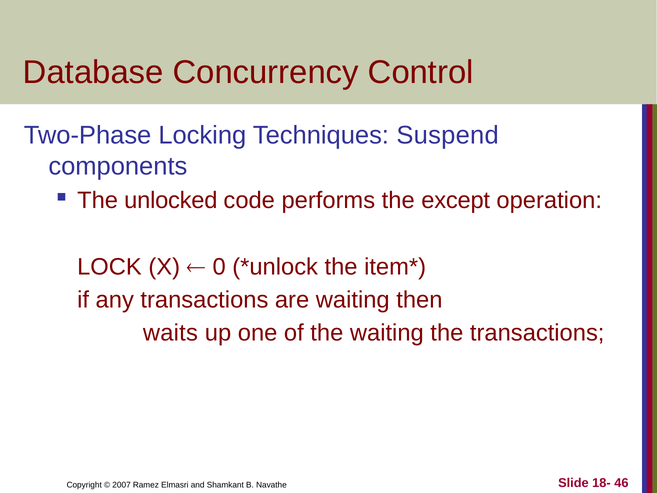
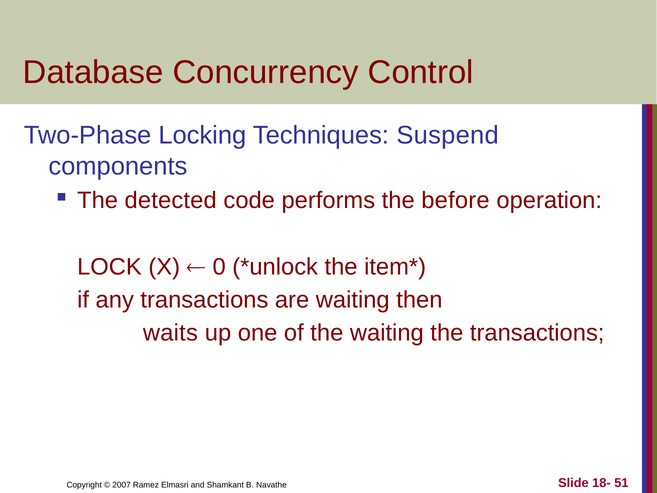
unlocked: unlocked -> detected (171, 200)
except: except -> before (455, 200)
46: 46 -> 51 (621, 483)
